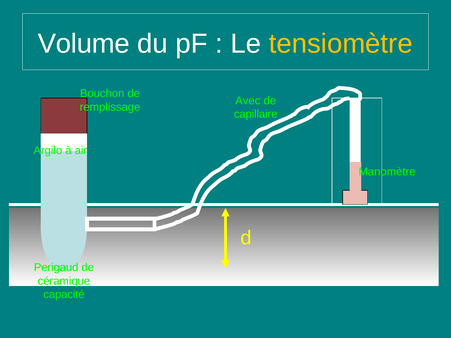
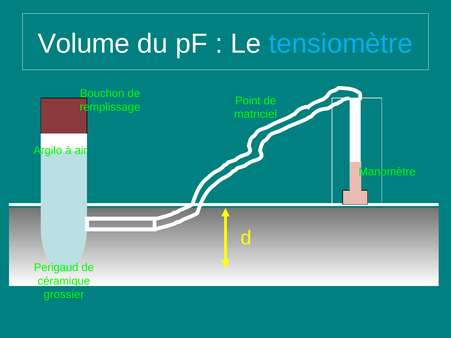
tensiomètre colour: yellow -> light blue (341, 44)
Avec: Avec -> Point (248, 101)
capillaire: capillaire -> matriciel (256, 114)
capacité: capacité -> grossier (64, 295)
